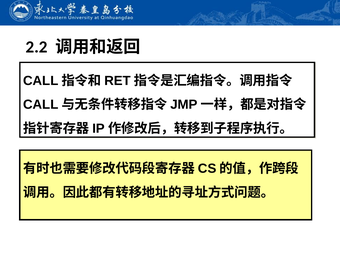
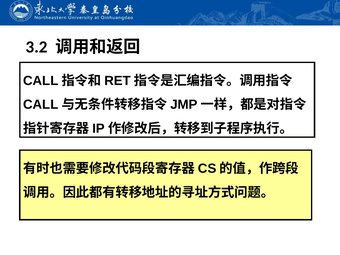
2.2: 2.2 -> 3.2 (37, 47)
